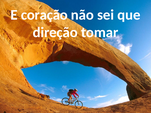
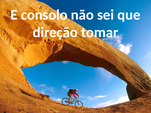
coração: coração -> consolo (44, 15)
